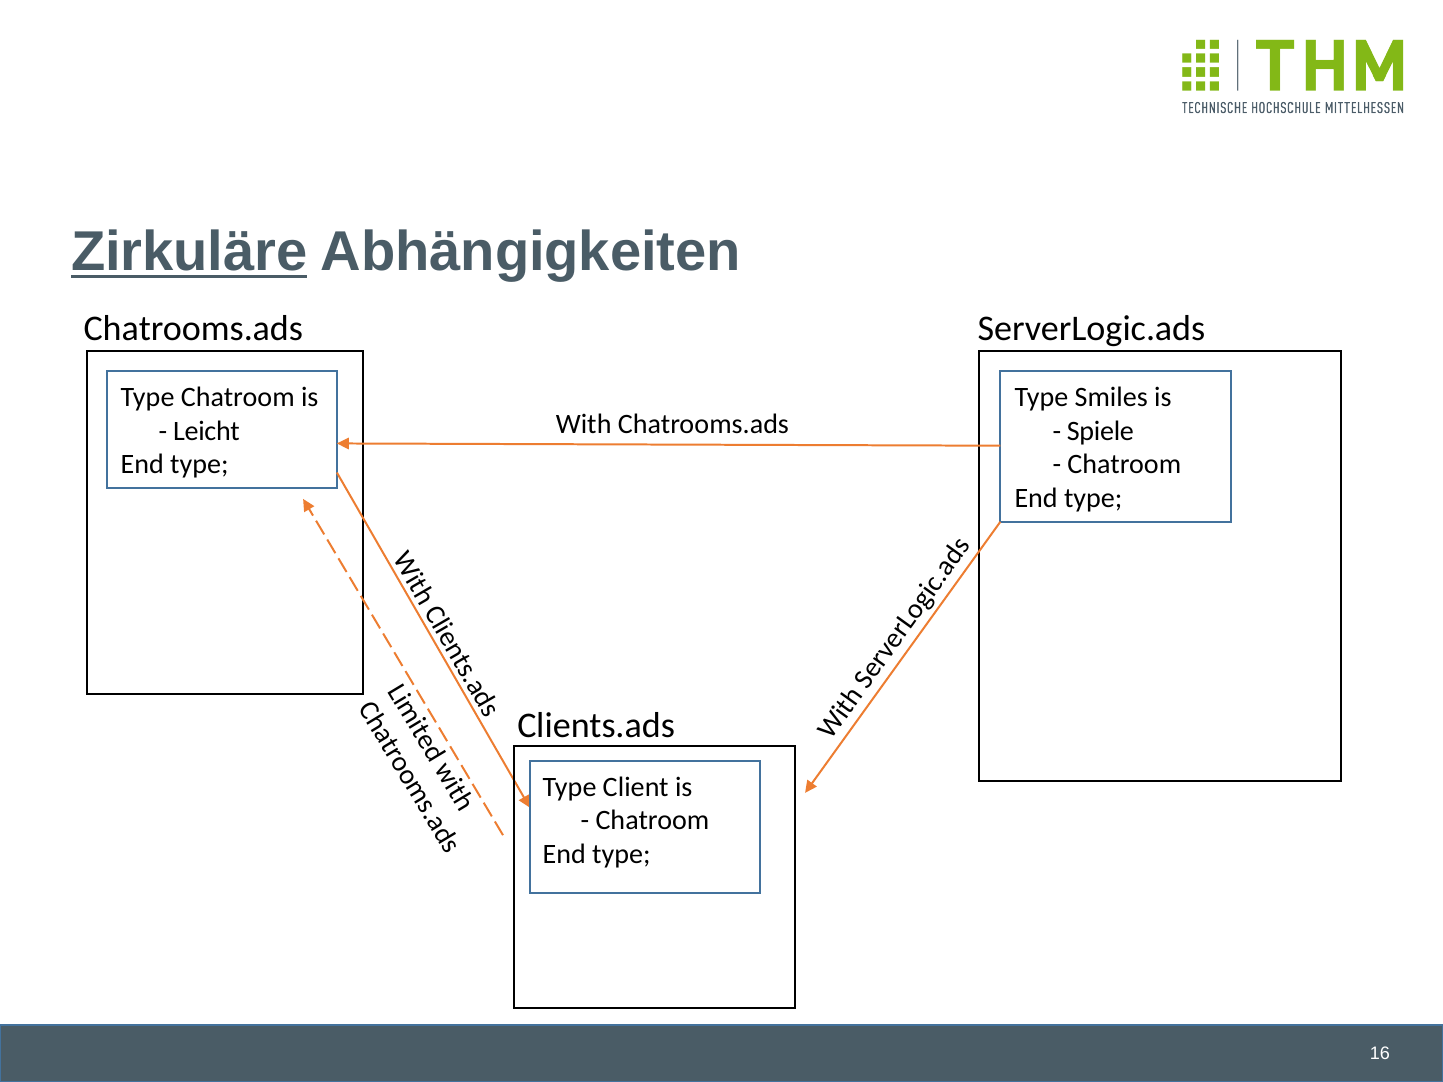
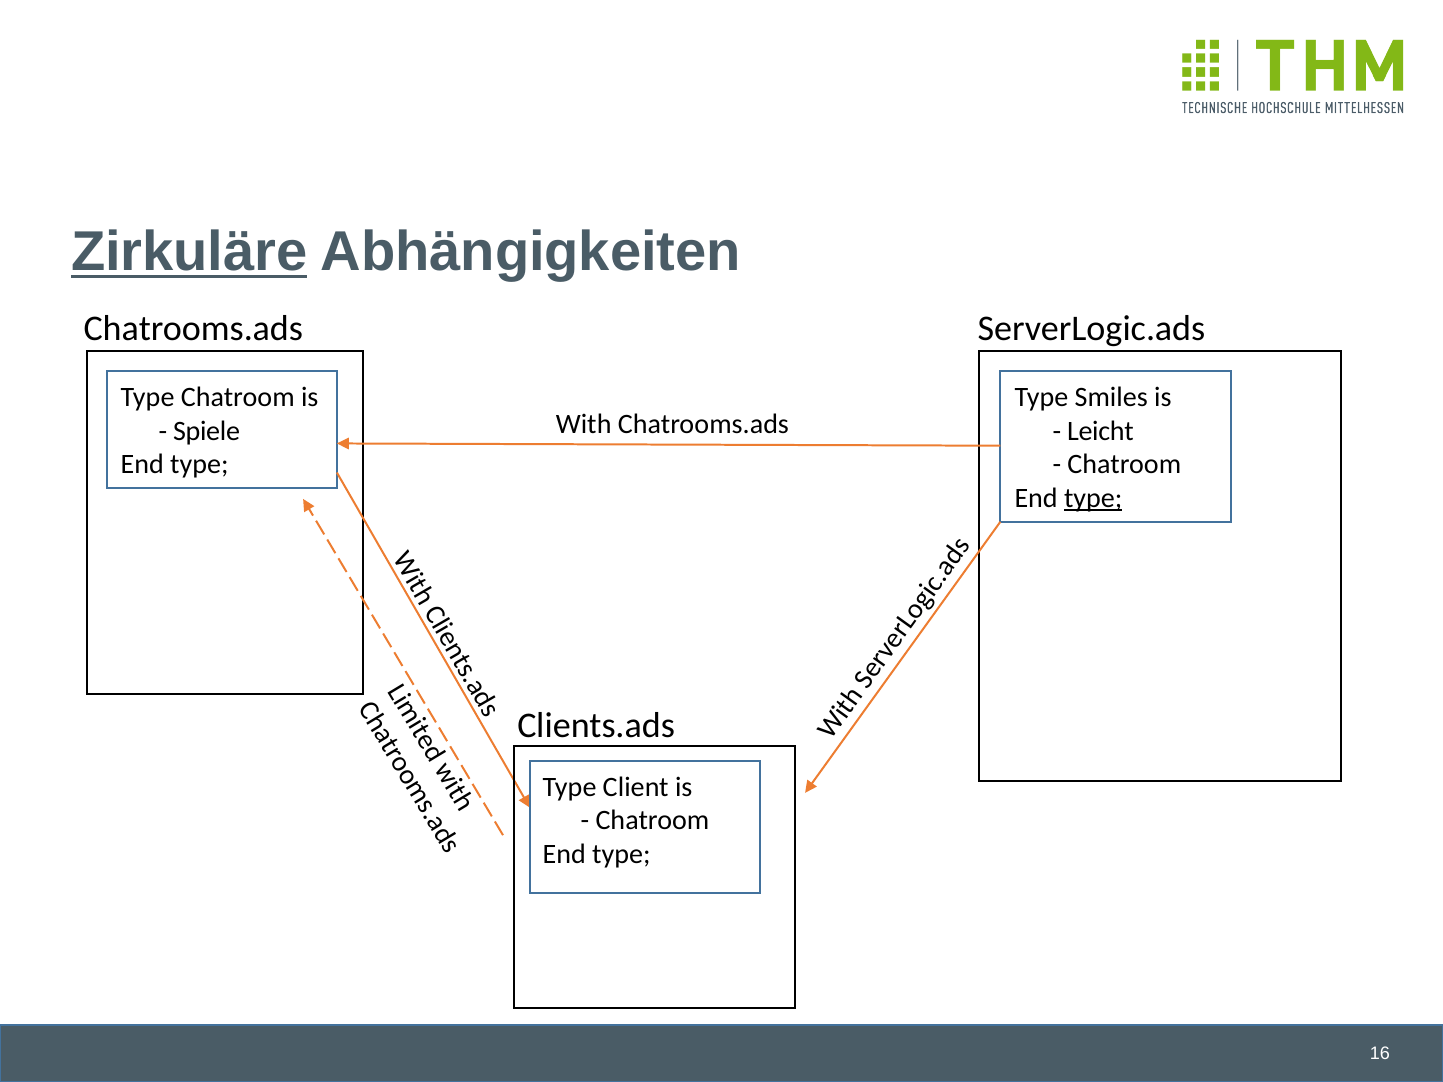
Leicht: Leicht -> Spiele (207, 431)
Spiele: Spiele -> Leicht (1100, 431)
type underline: none -> present (1093, 498)
